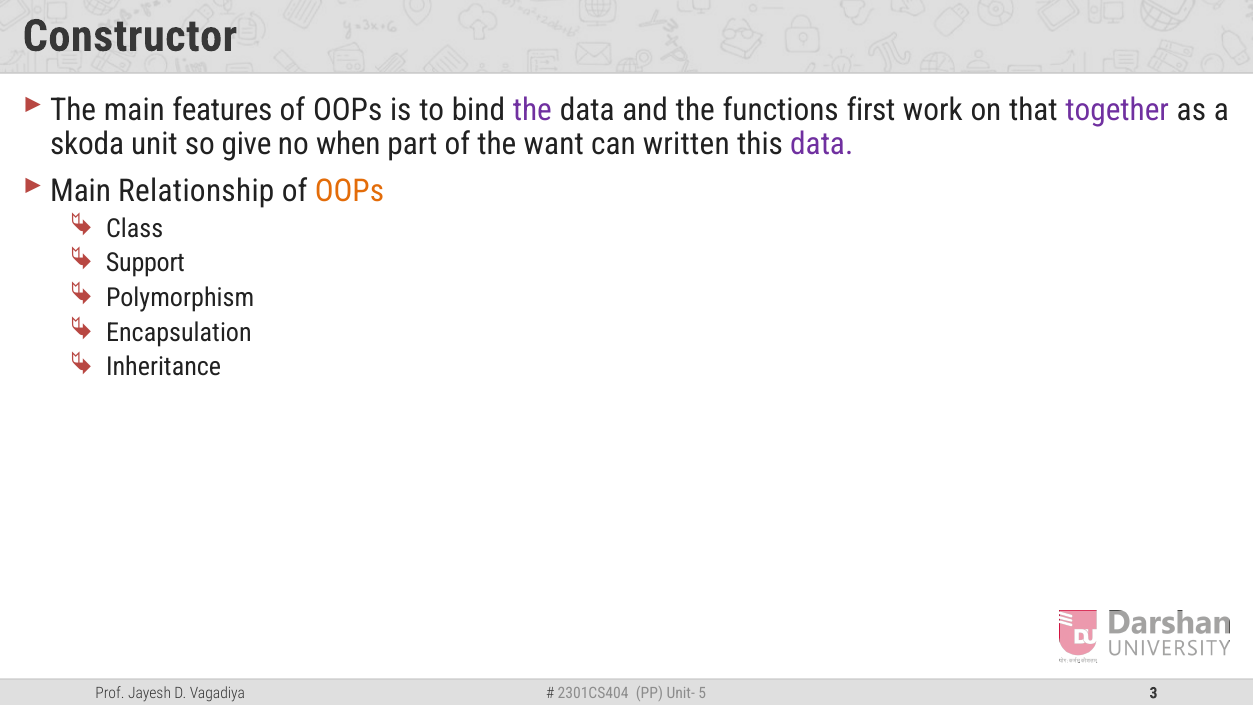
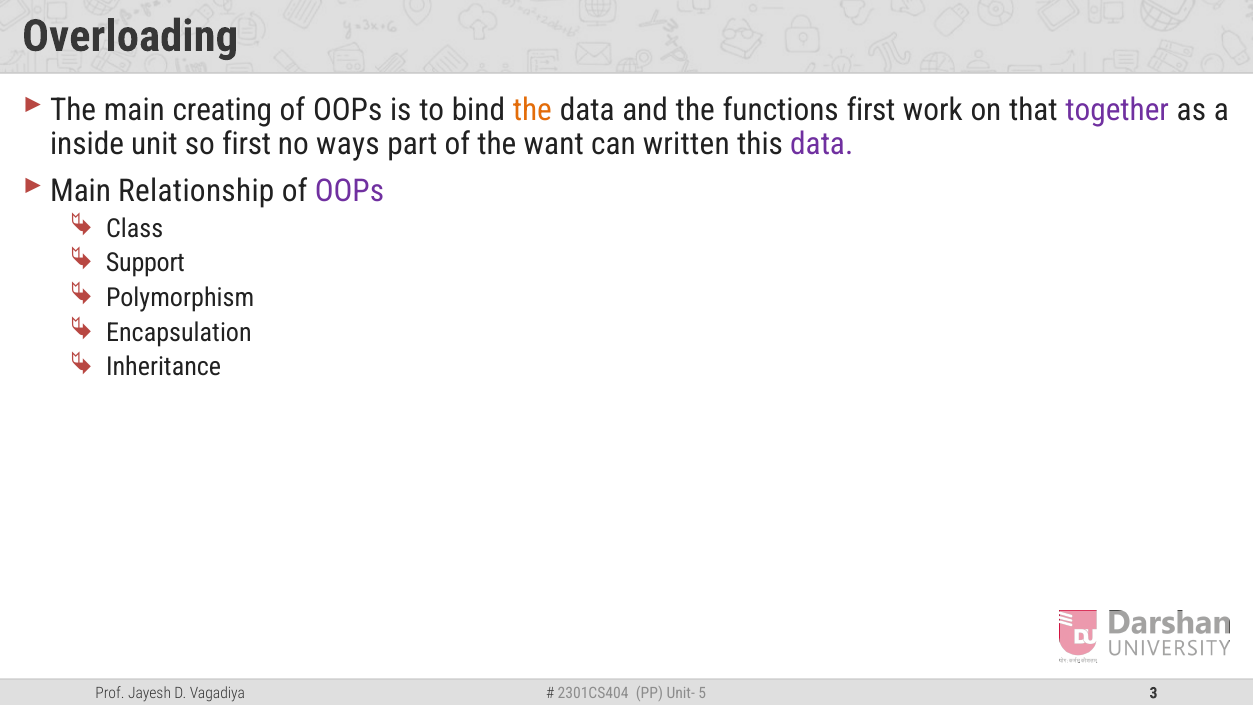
Constructor: Constructor -> Overloading (130, 36)
features: features -> creating (222, 110)
the colour: purple -> orange (532, 110)
skoda: skoda -> inside (87, 144)
so give: give -> first (247, 144)
when: when -> ways (348, 144)
OOPs colour: orange -> purple (349, 191)
